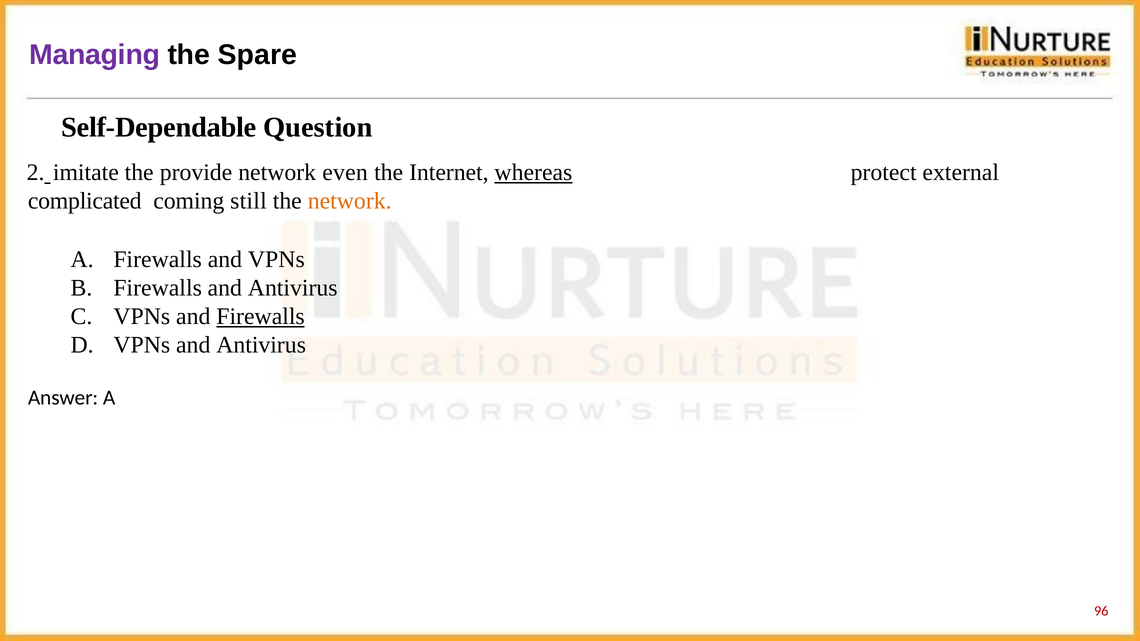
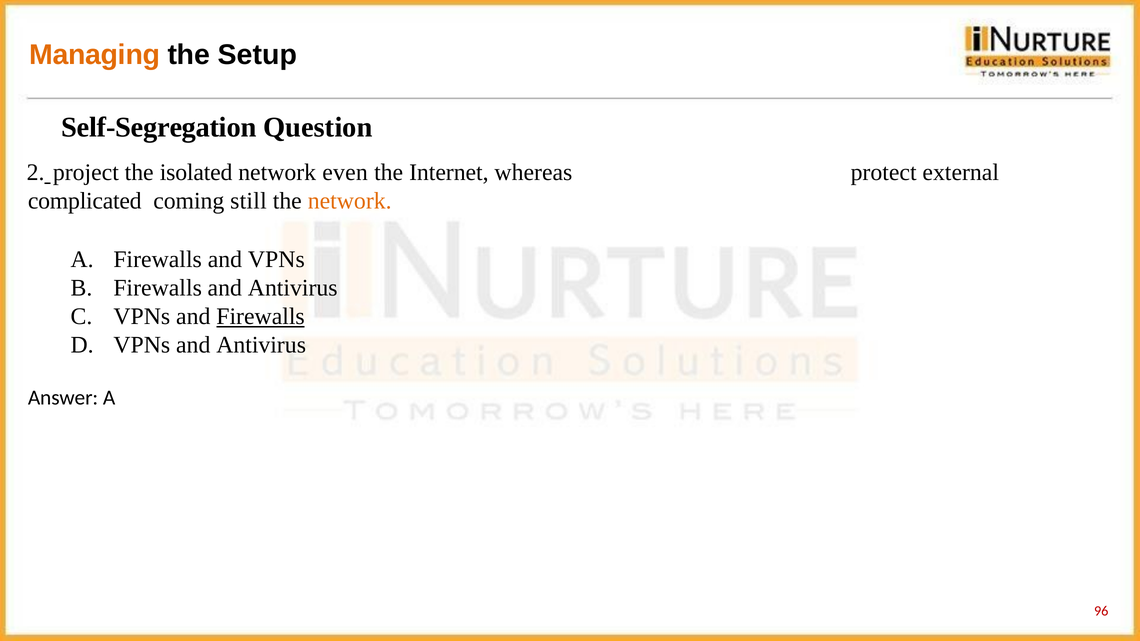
Managing colour: purple -> orange (95, 55)
Spare: Spare -> Setup (258, 55)
Self-Dependable: Self-Dependable -> Self-Segregation (159, 127)
imitate: imitate -> project (86, 173)
provide: provide -> isolated (196, 173)
whereas underline: present -> none (533, 173)
